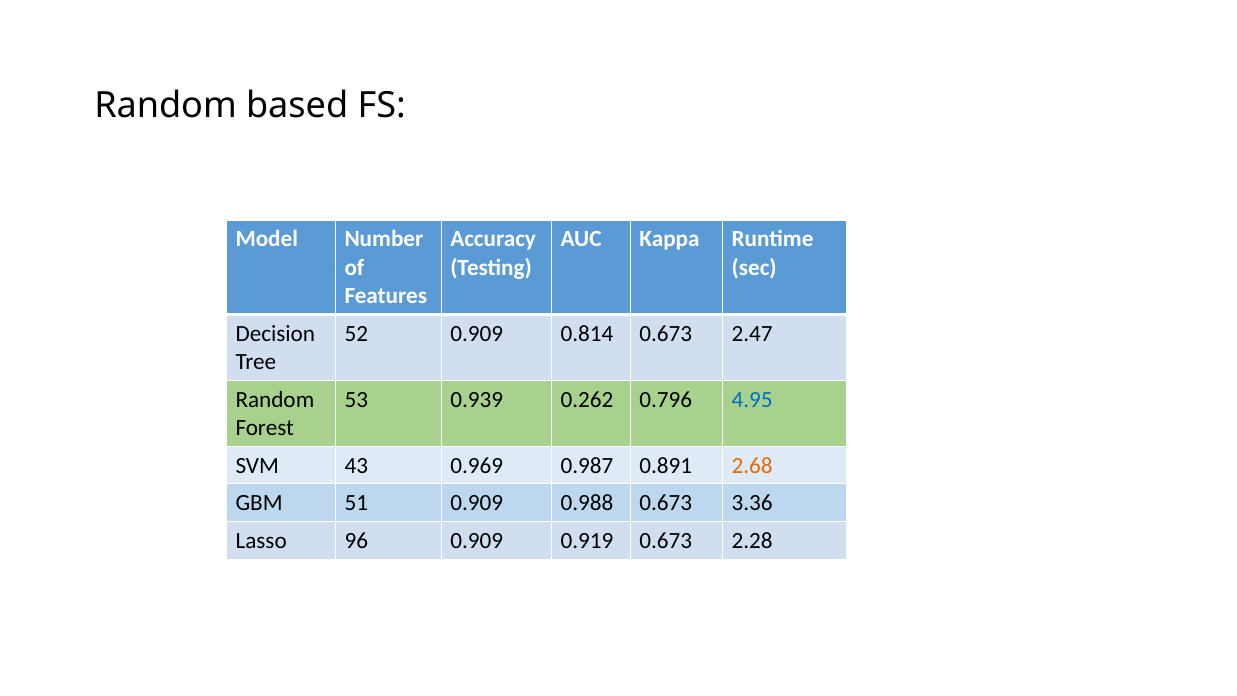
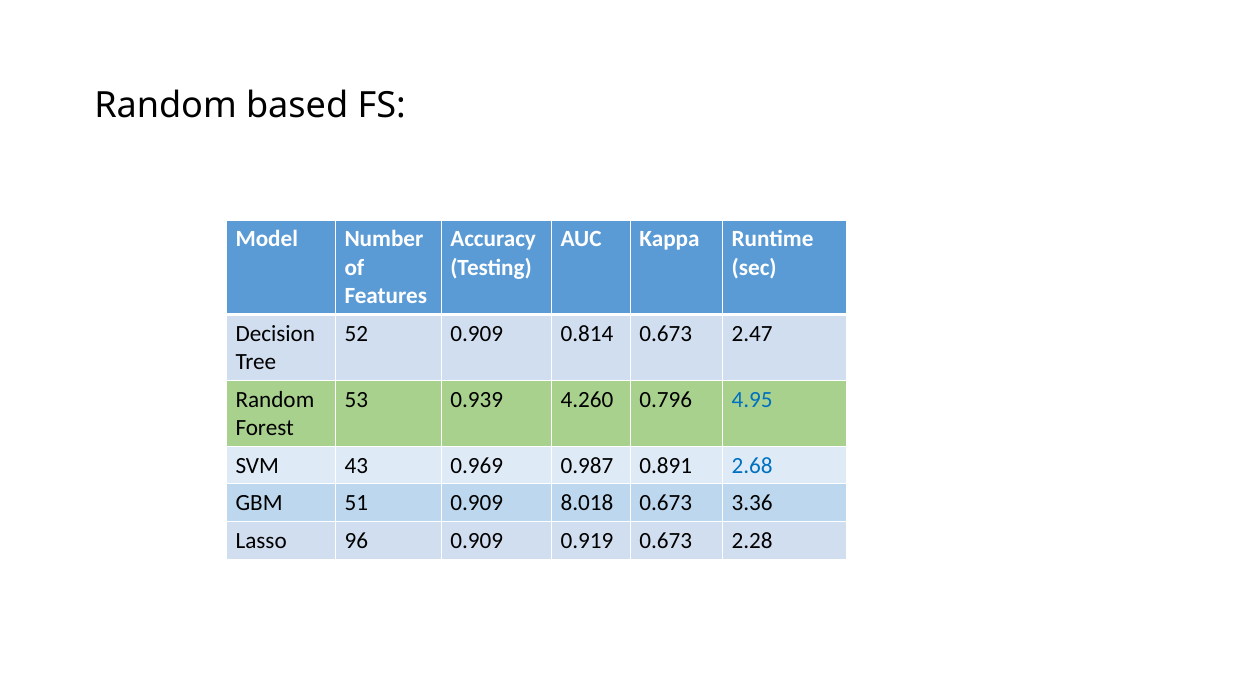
0.262: 0.262 -> 4.260 (587, 399)
2.68 colour: orange -> blue (752, 465)
0.988: 0.988 -> 8.018 (587, 503)
